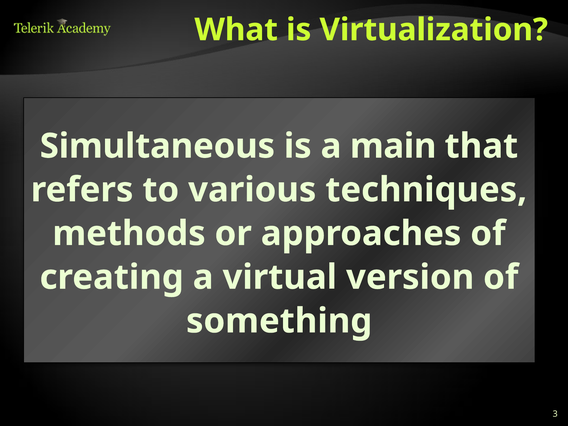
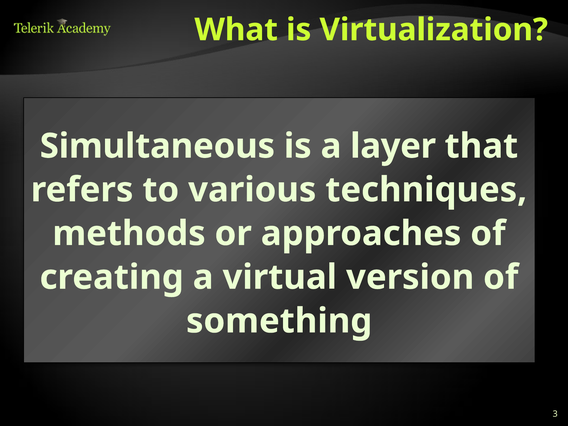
main: main -> layer (393, 146)
